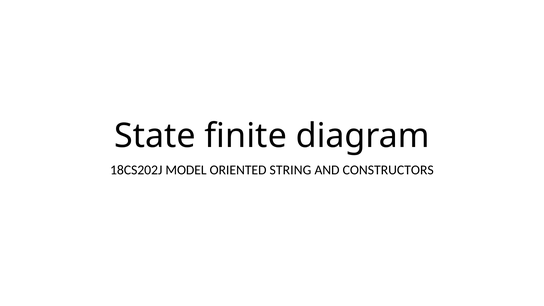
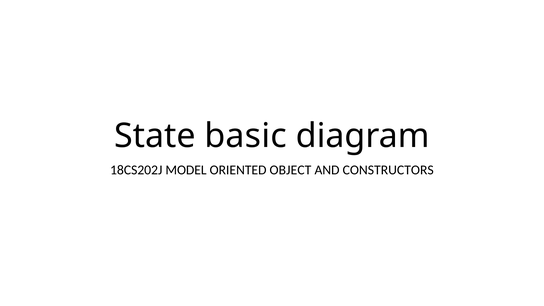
finite: finite -> basic (246, 136)
STRING: STRING -> OBJECT (290, 170)
